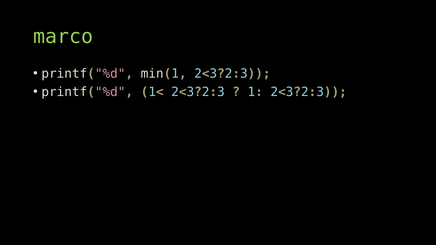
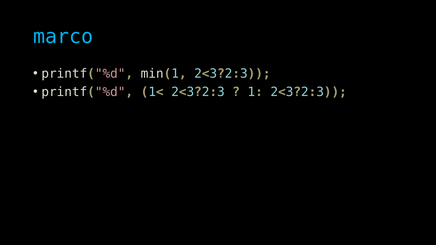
marco colour: light green -> light blue (63, 37)
